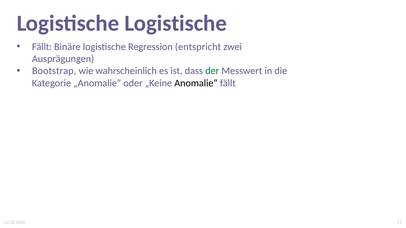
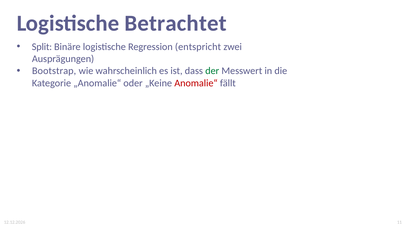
Logistische Logistische: Logistische -> Betrachtet (176, 23)
Fällt: Fällt -> Split (42, 47)
Anomalie“ colour: black -> red (196, 83)
